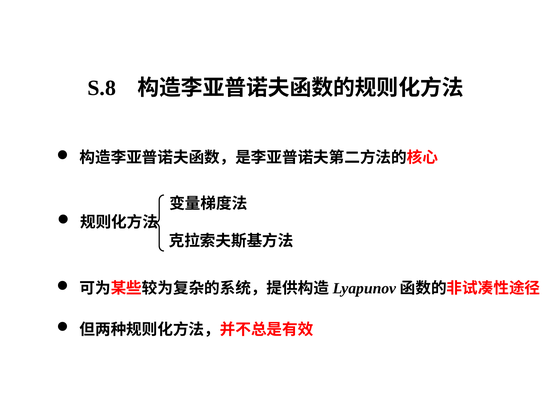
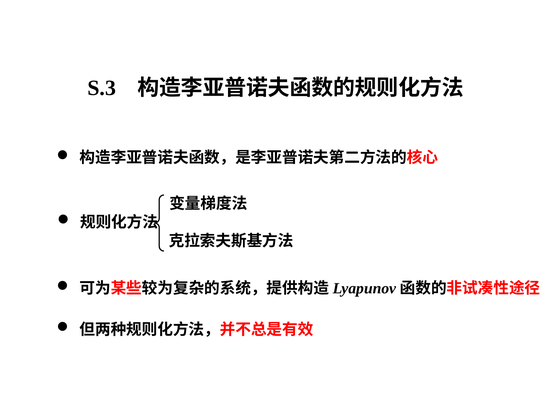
S.8: S.8 -> S.3 (102, 88)
